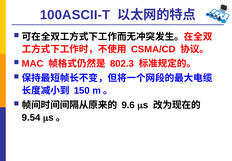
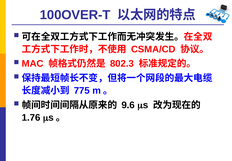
100ASCII-T: 100ASCII-T -> 100OVER-T (75, 15)
150: 150 -> 775 (82, 90)
9.54: 9.54 -> 1.76 (31, 117)
